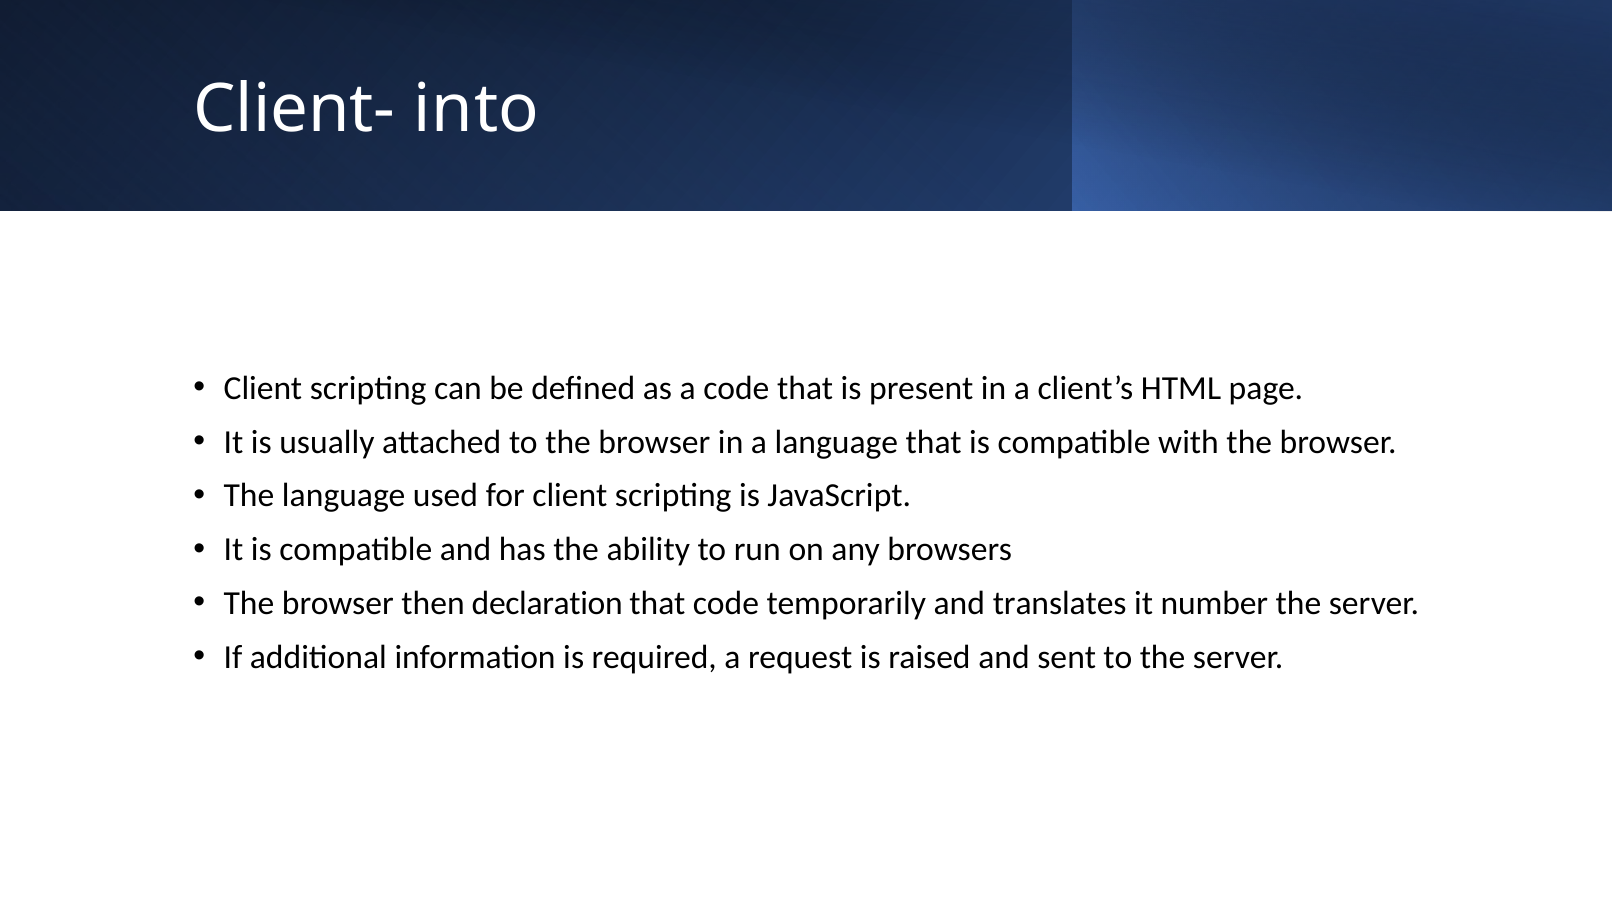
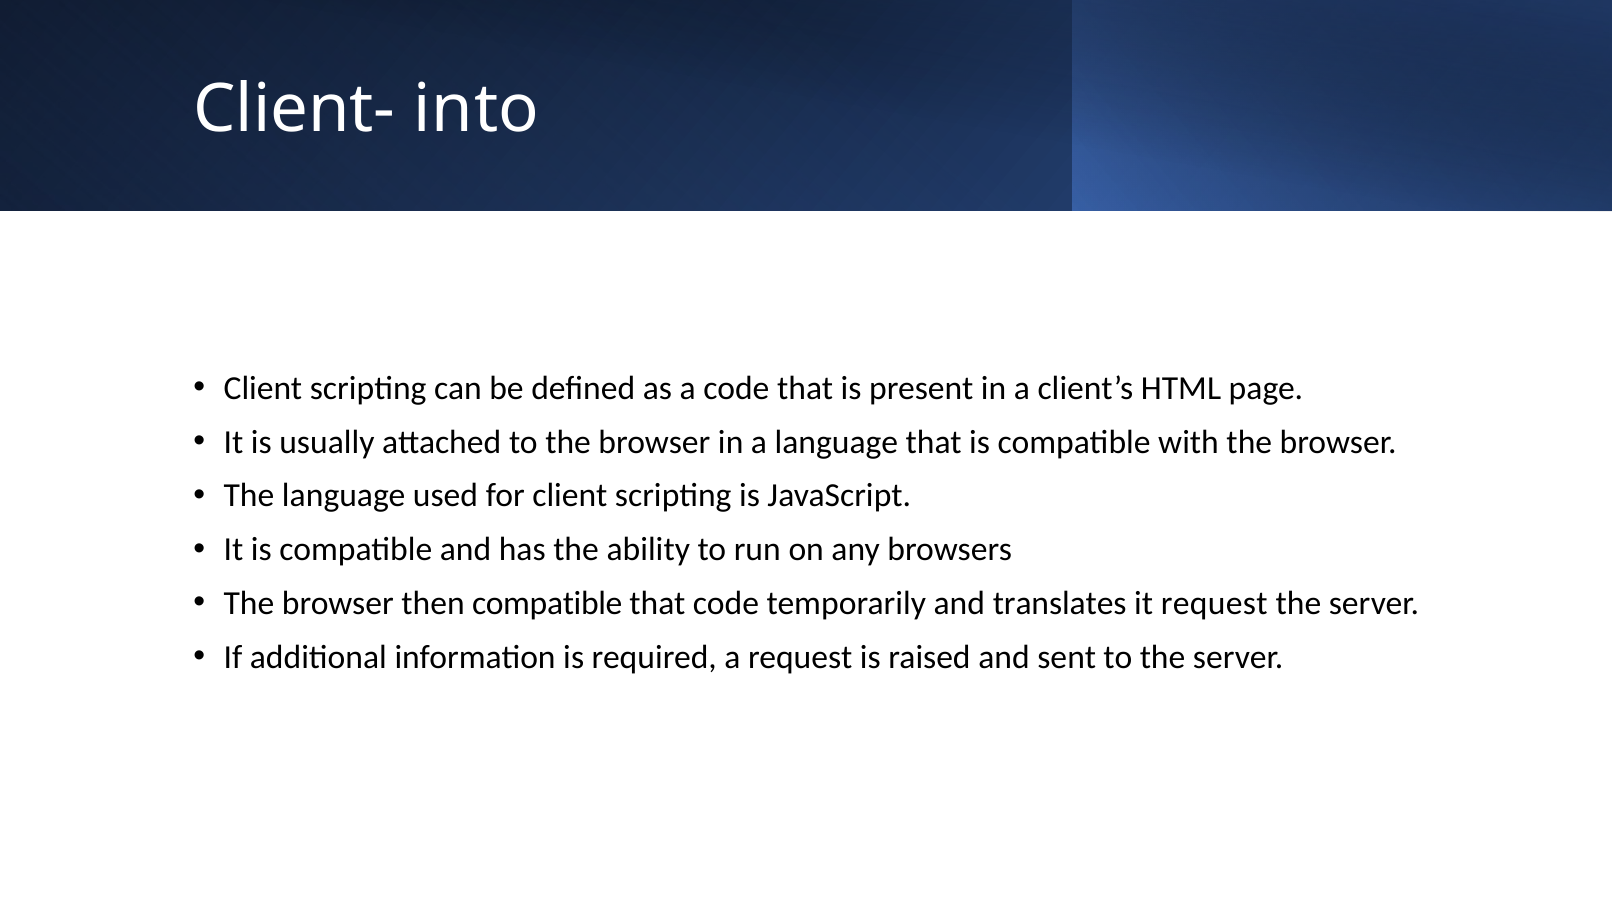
then declaration: declaration -> compatible (547, 604)
it number: number -> request (1214, 604)
